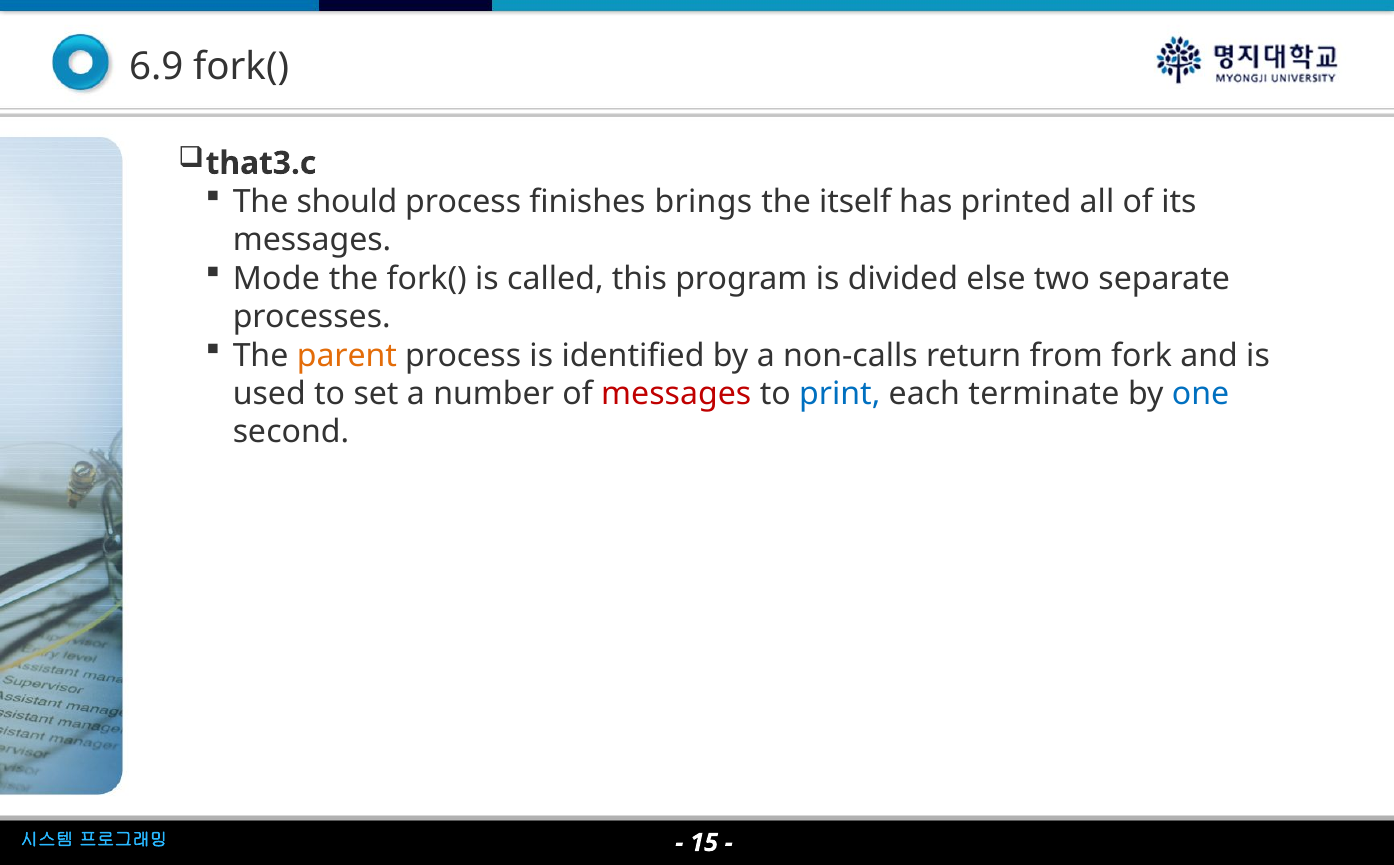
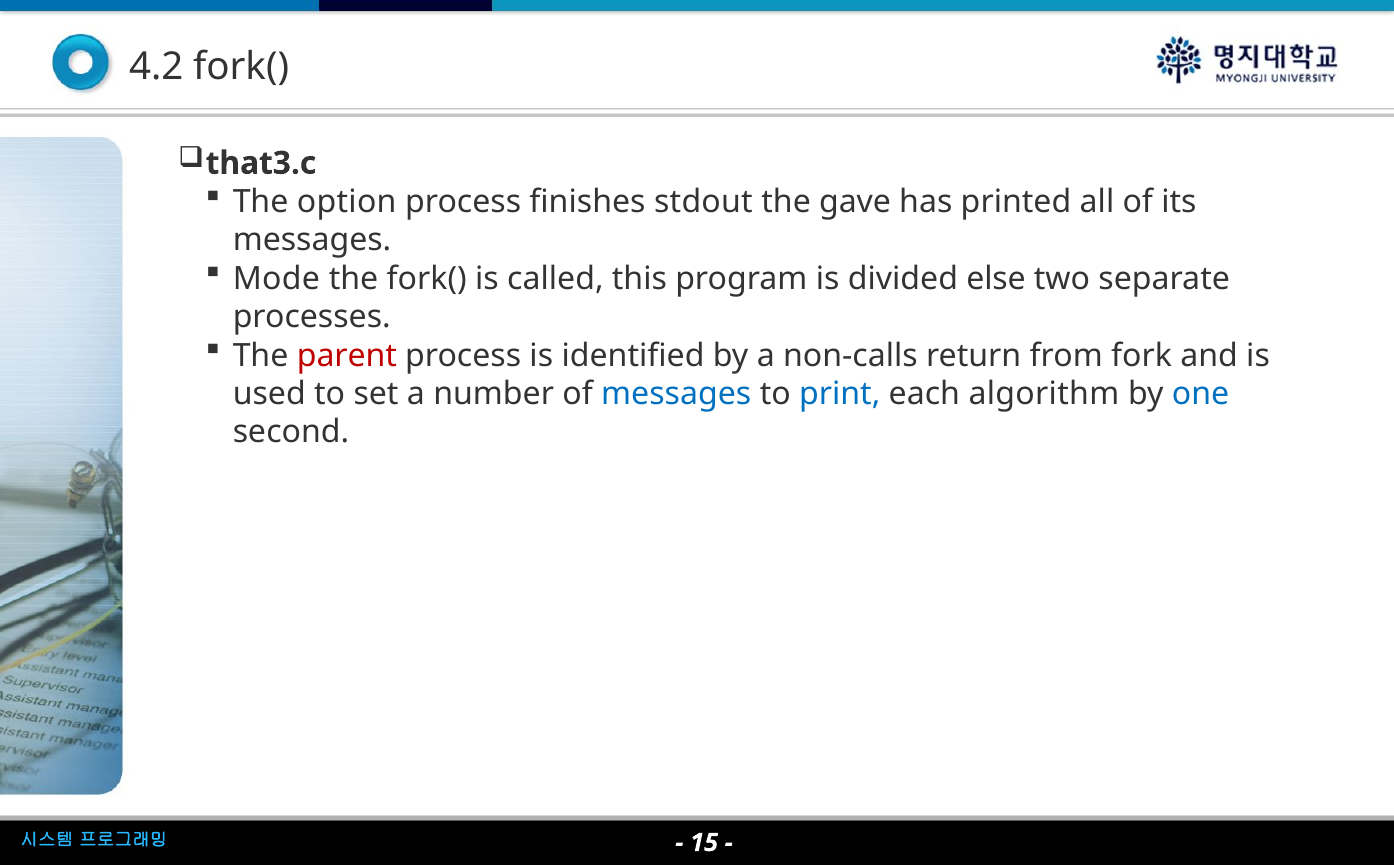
6.9: 6.9 -> 4.2 (156, 67)
should: should -> option (347, 202)
brings: brings -> stdout (703, 202)
itself: itself -> gave (855, 202)
parent colour: orange -> red (347, 356)
messages colour: red -> blue (676, 394)
terminate: terminate -> algorithm (1044, 394)
